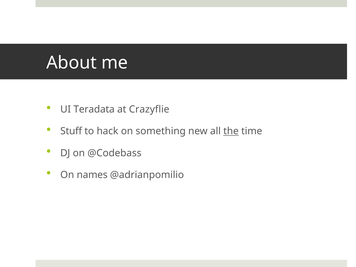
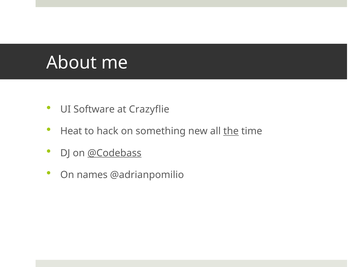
Teradata: Teradata -> Software (94, 109)
Stuff: Stuff -> Heat (71, 131)
@Codebass underline: none -> present (114, 153)
